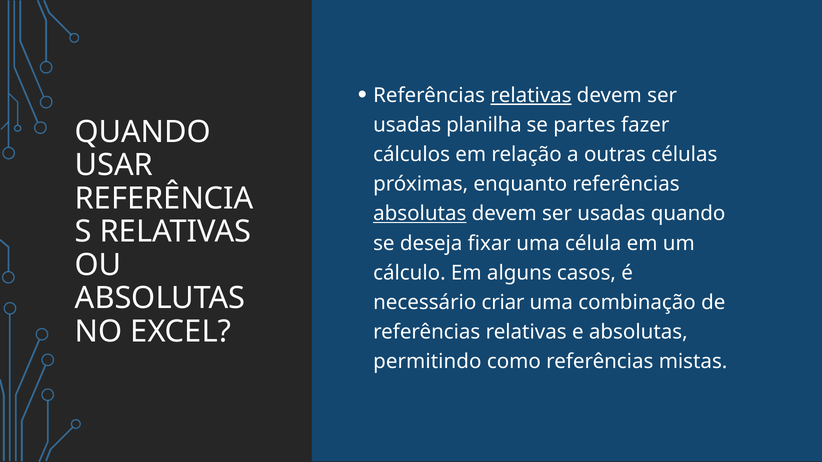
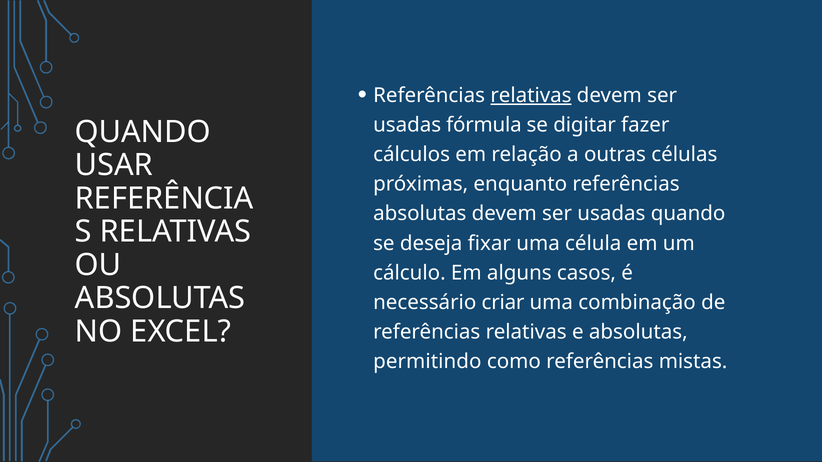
planilha: planilha -> fórmula (484, 125)
partes: partes -> digitar (585, 125)
absolutas underline: present -> none (420, 214)
